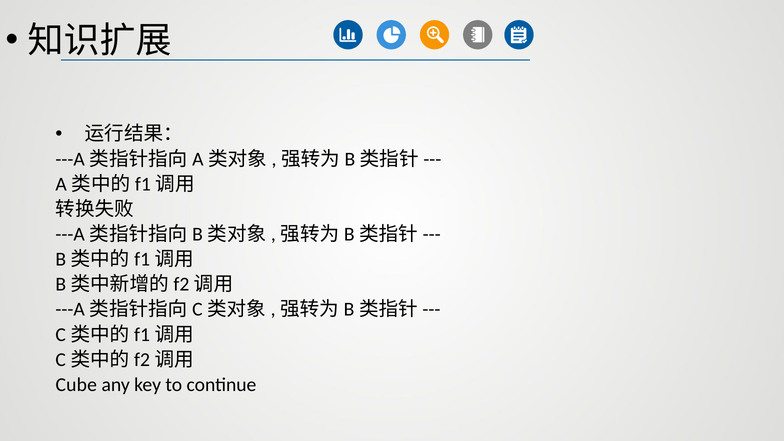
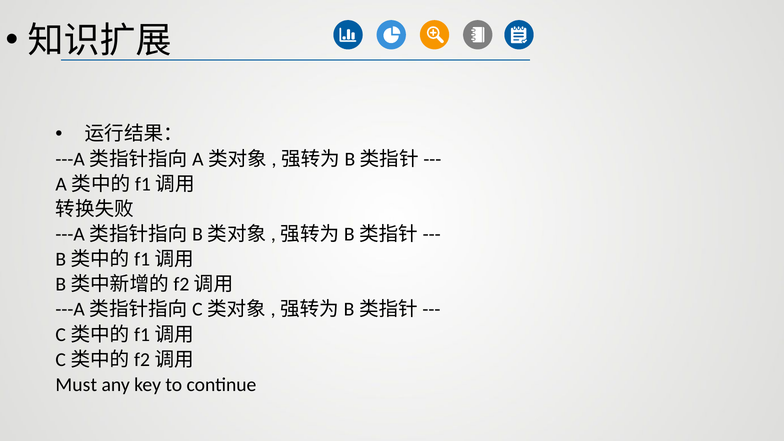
Cube: Cube -> Must (76, 385)
